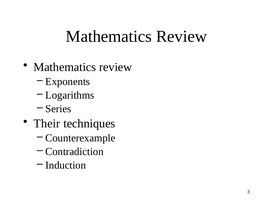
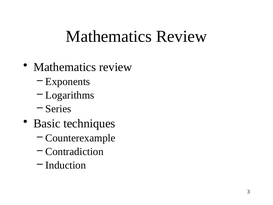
Their: Their -> Basic (47, 123)
